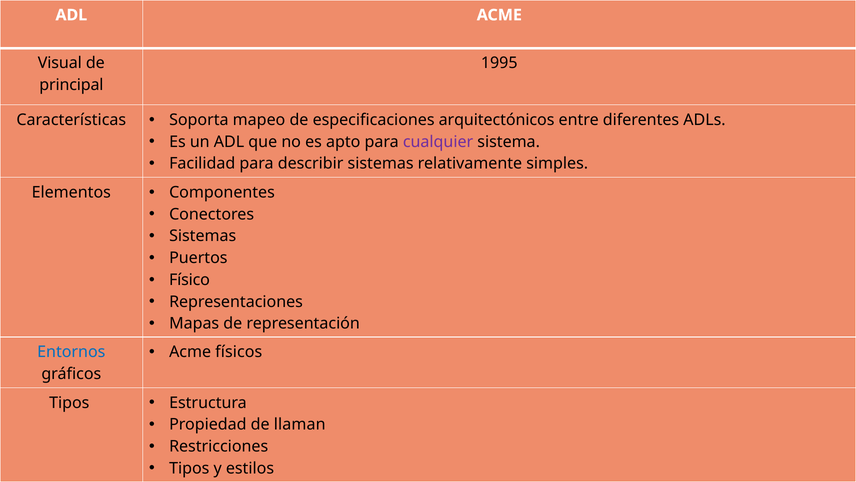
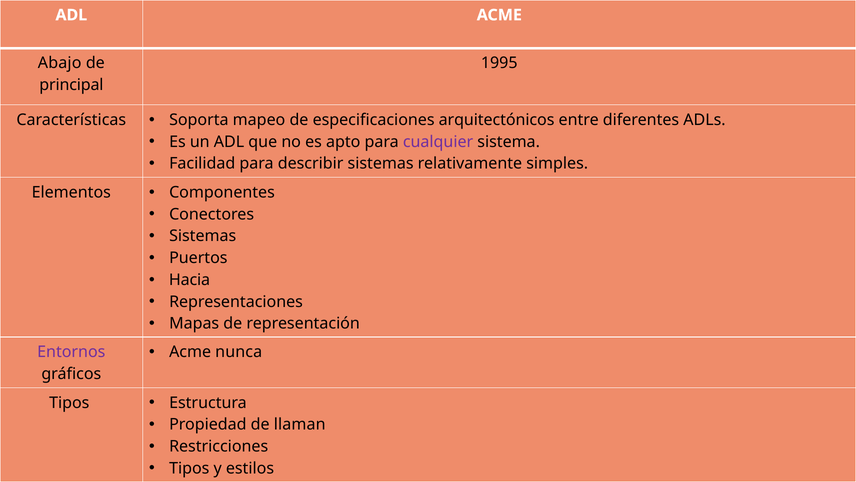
Visual: Visual -> Abajo (60, 63)
Físico: Físico -> Hacia (189, 280)
físicos: físicos -> nunca (239, 352)
Entornos colour: blue -> purple (71, 352)
